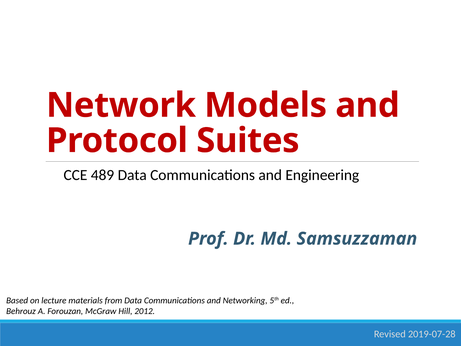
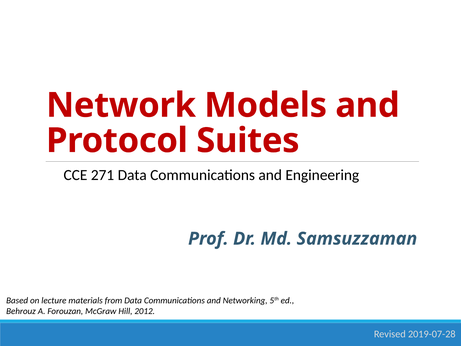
489: 489 -> 271 (103, 175)
